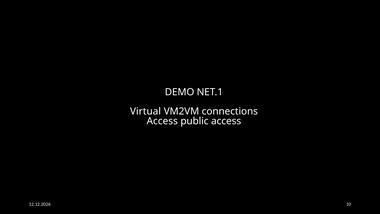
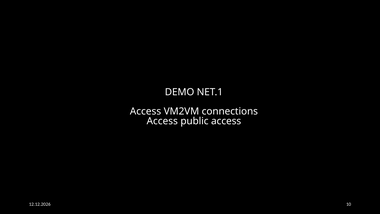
Virtual: Virtual -> Access (146, 111)
